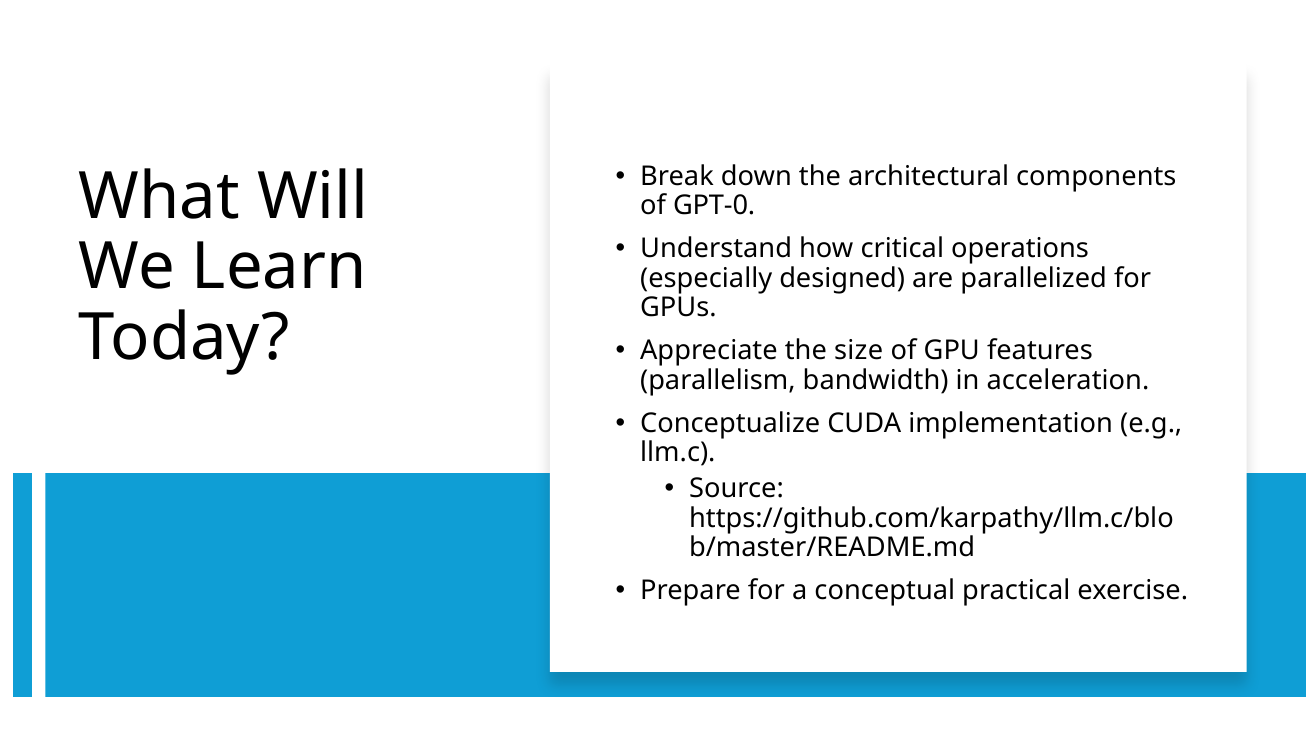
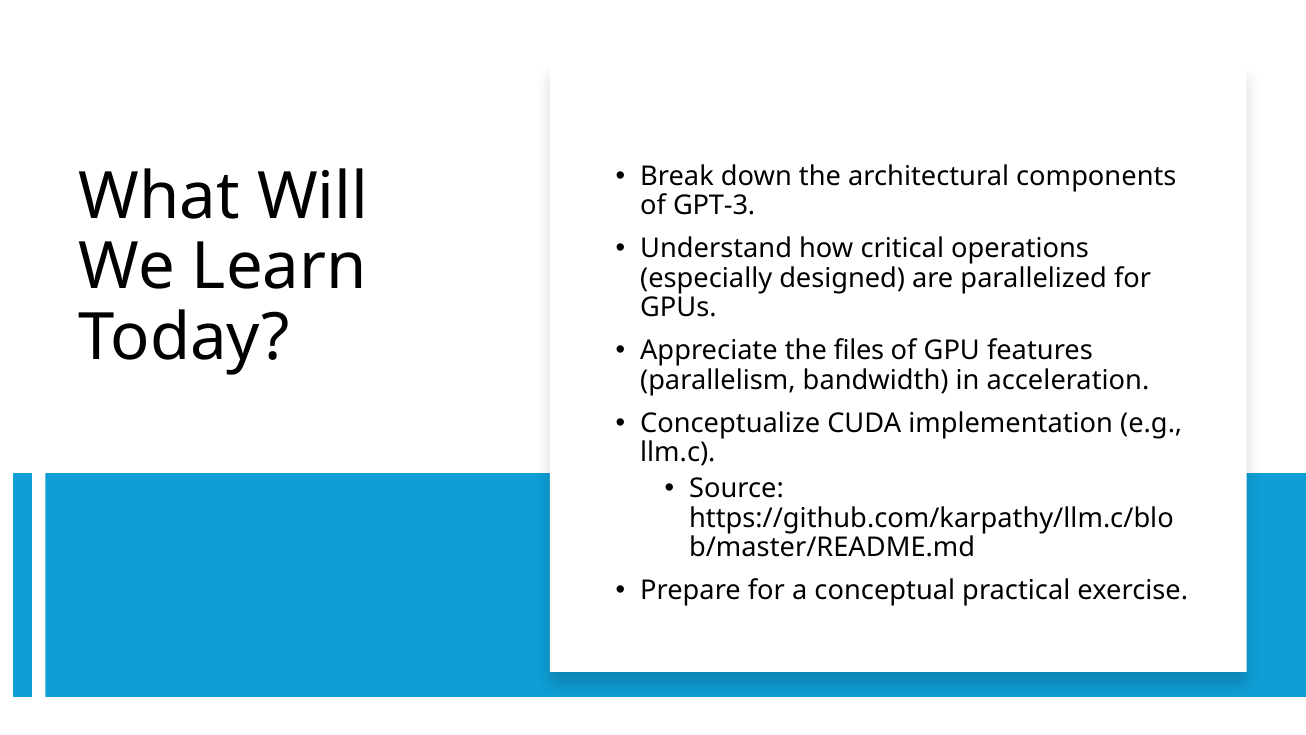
GPT-0: GPT-0 -> GPT-3 (714, 206)
size: size -> files (859, 351)
